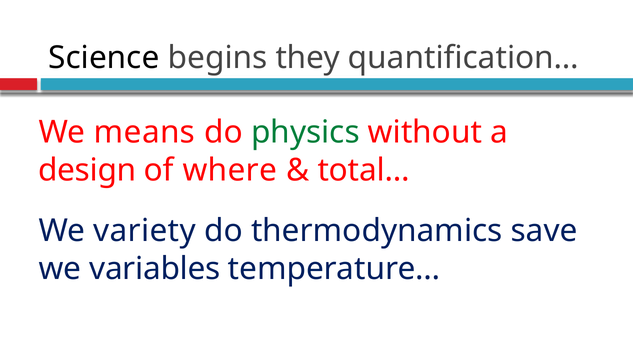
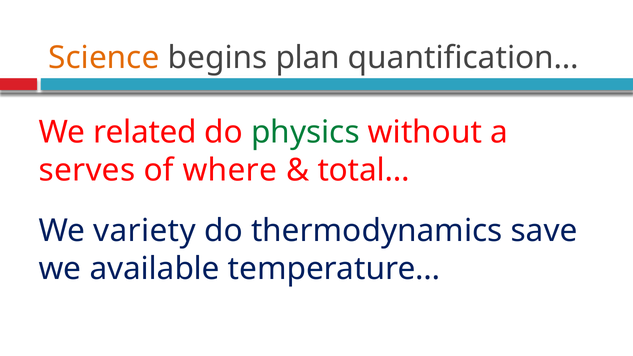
Science colour: black -> orange (104, 58)
they: they -> plan (308, 58)
means: means -> related (145, 133)
design: design -> serves (87, 171)
variables: variables -> available (155, 269)
